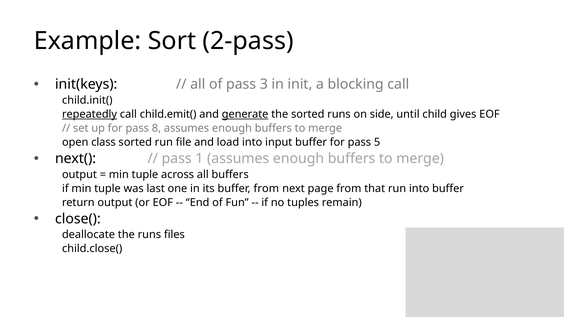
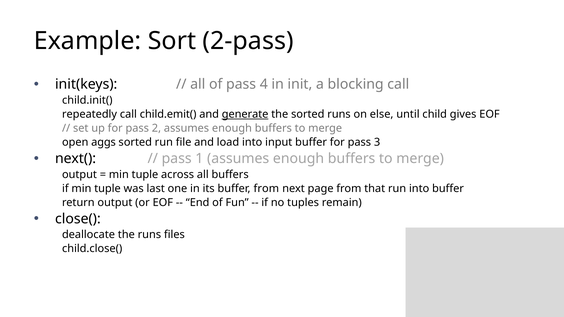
3: 3 -> 4 (264, 84)
repeatedly underline: present -> none (90, 114)
side: side -> else (382, 114)
8: 8 -> 2 (156, 128)
class: class -> aggs (104, 142)
5: 5 -> 3 (377, 142)
